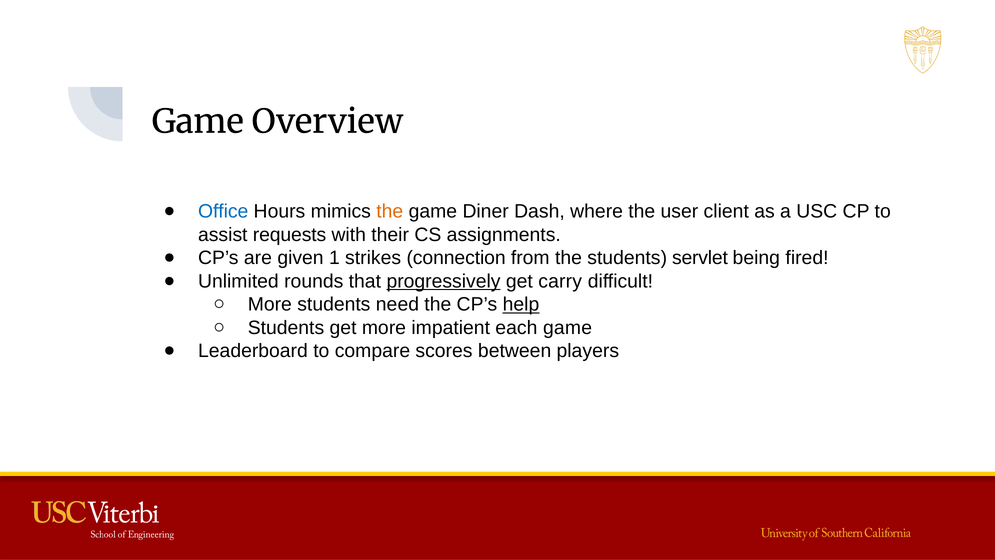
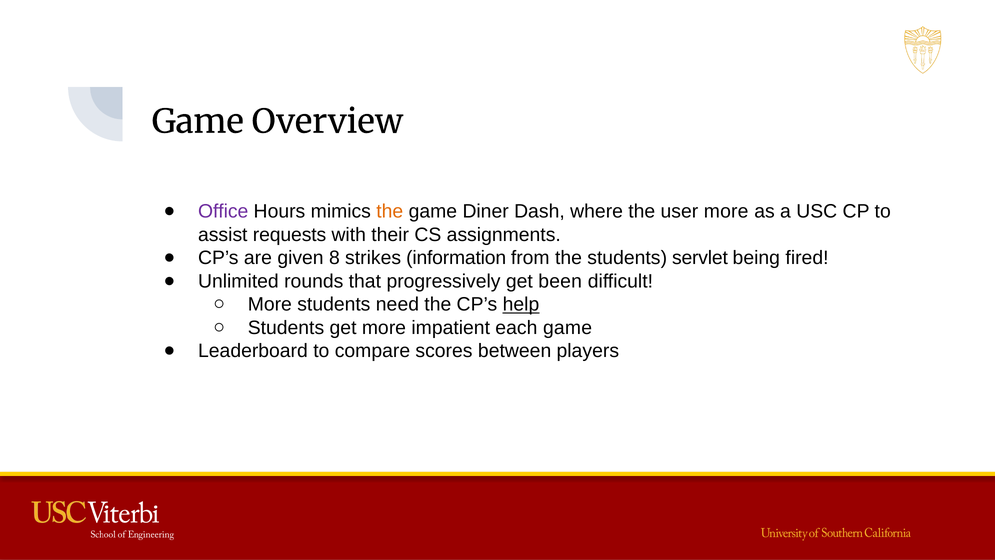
Office colour: blue -> purple (223, 211)
user client: client -> more (726, 211)
1: 1 -> 8 (334, 258)
connection: connection -> information (456, 258)
progressively underline: present -> none (444, 281)
carry: carry -> been (560, 281)
